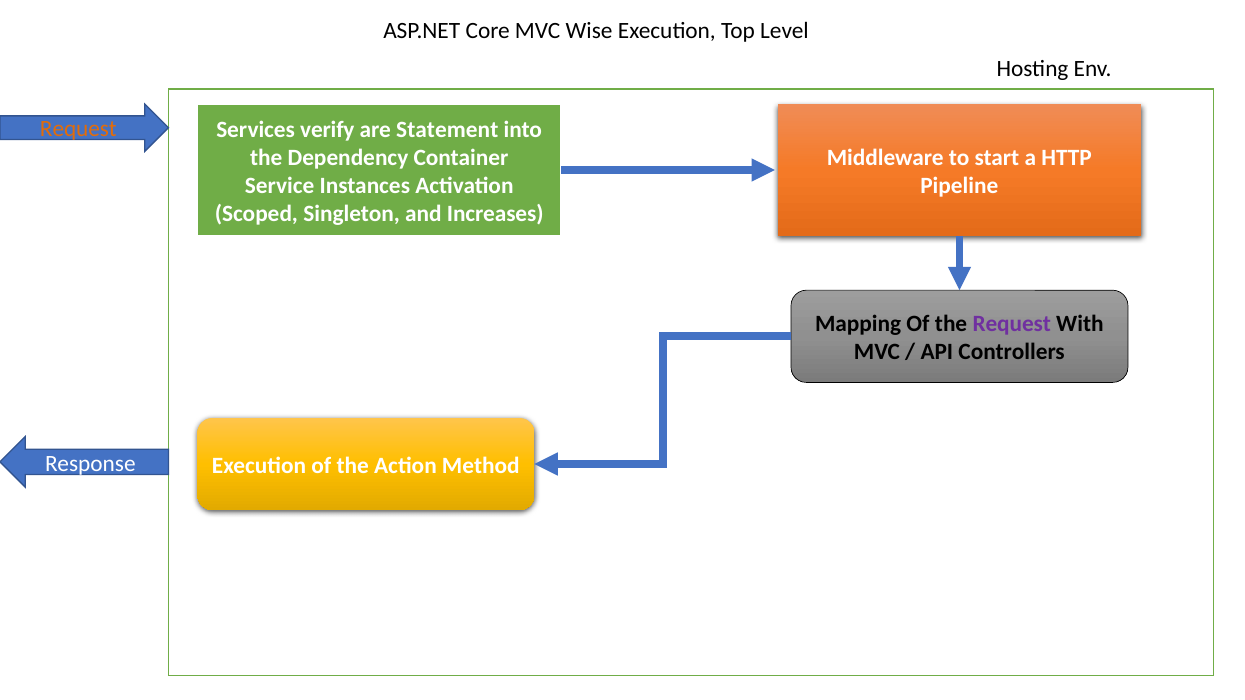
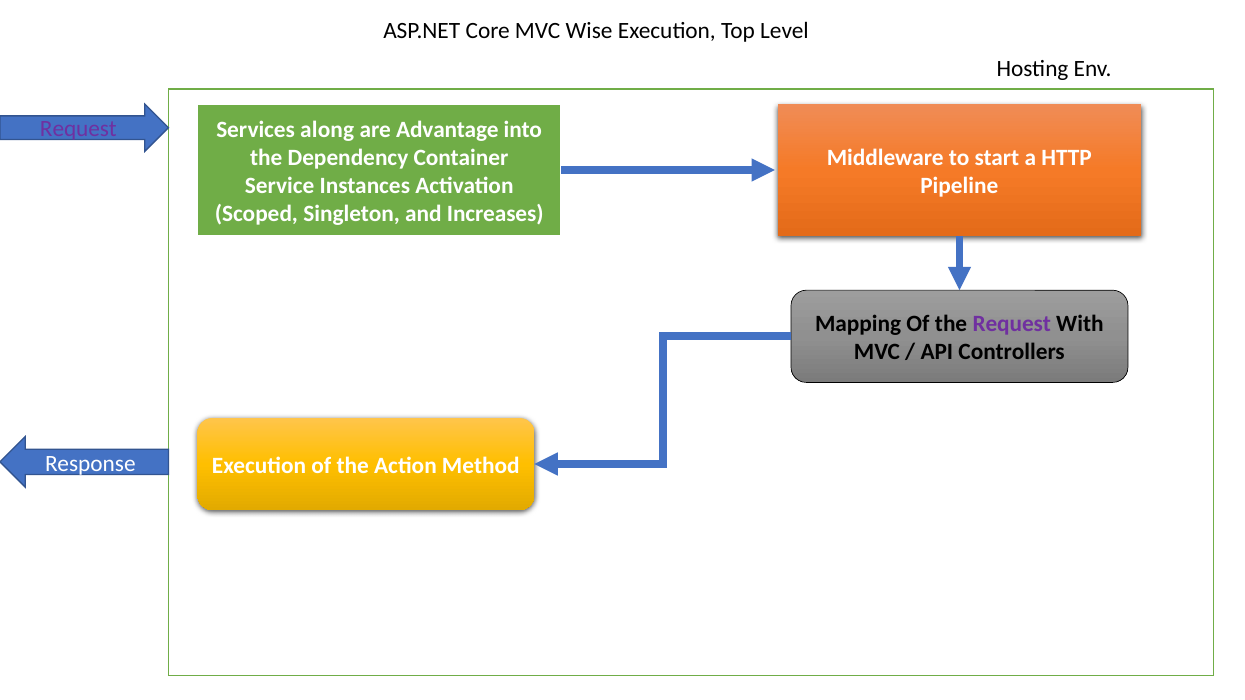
Request colour: orange -> purple (78, 129)
verify: verify -> along (327, 130)
Statement: Statement -> Advantage (447, 130)
